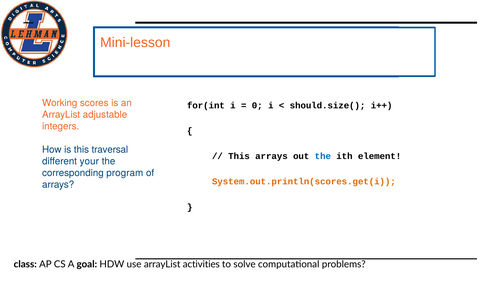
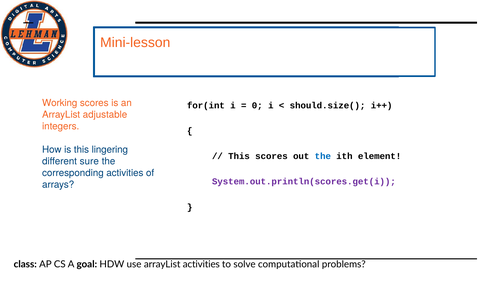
traversal: traversal -> lingering (110, 150)
This arrays: arrays -> scores (271, 156)
your: your -> sure (89, 161)
corresponding program: program -> activities (125, 173)
System.out.println(scores.get(i colour: orange -> purple (304, 182)
